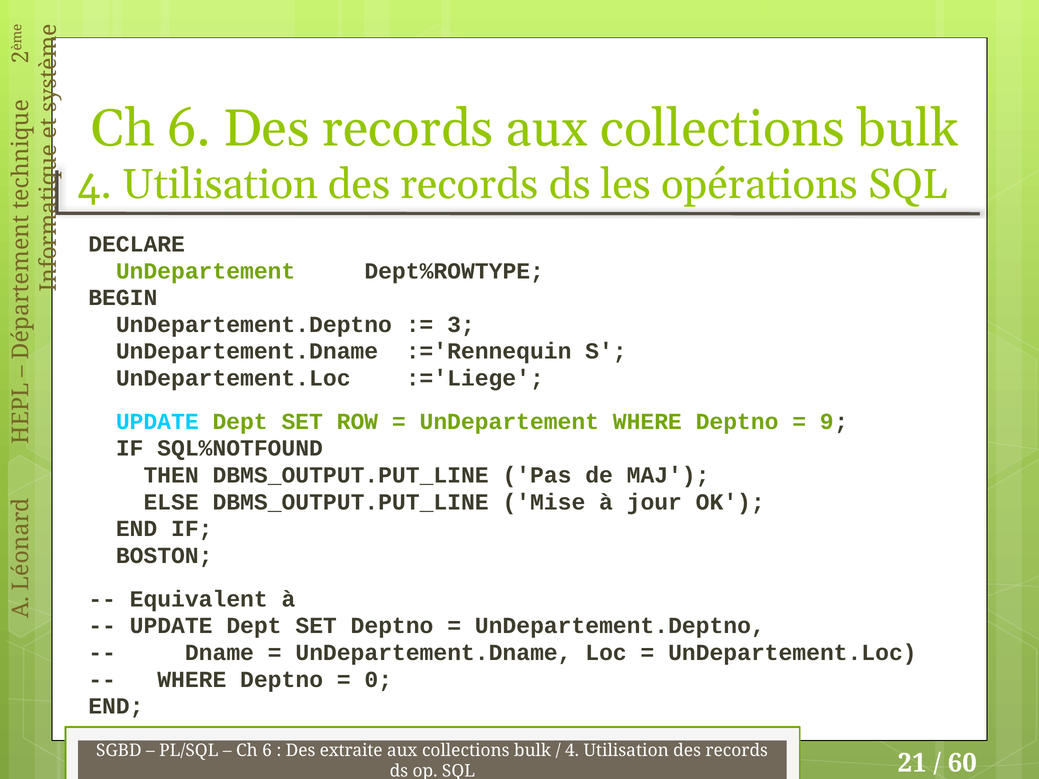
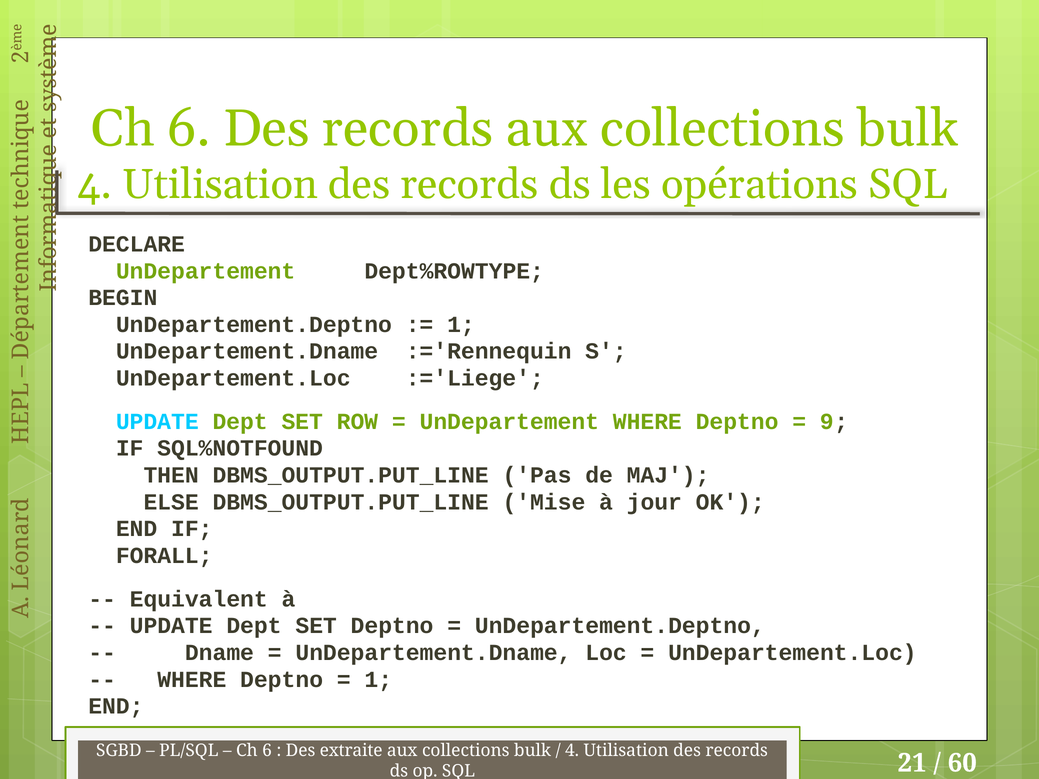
3: 3 -> 1 (461, 325)
BOSTON: BOSTON -> FORALL (164, 556)
0: 0 -> 1 (378, 680)
